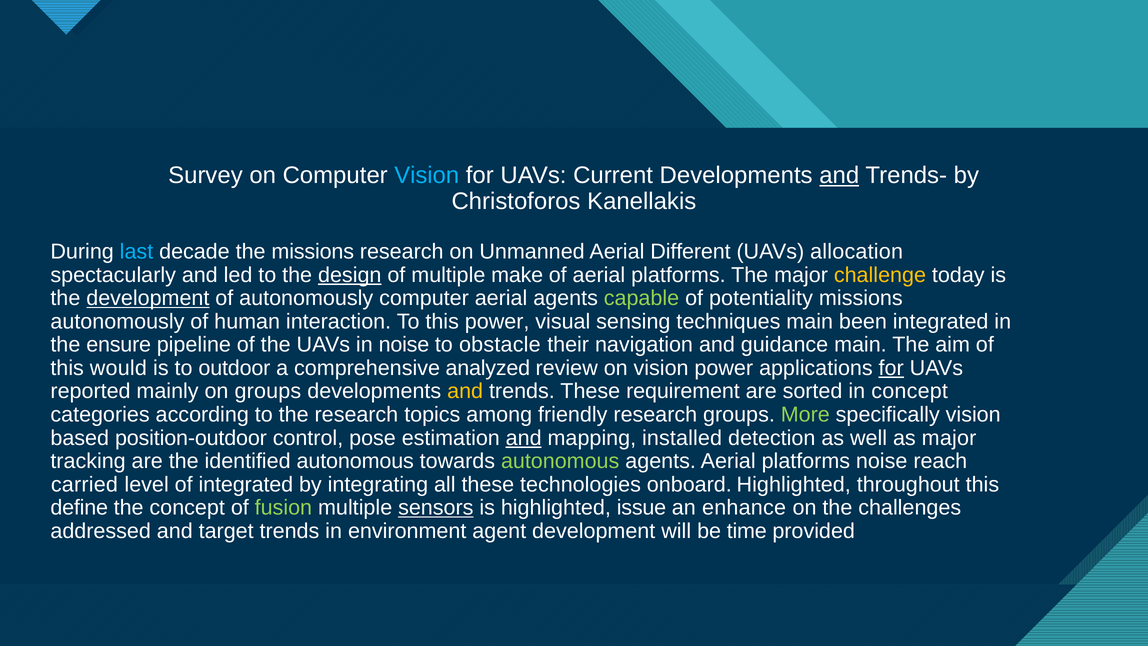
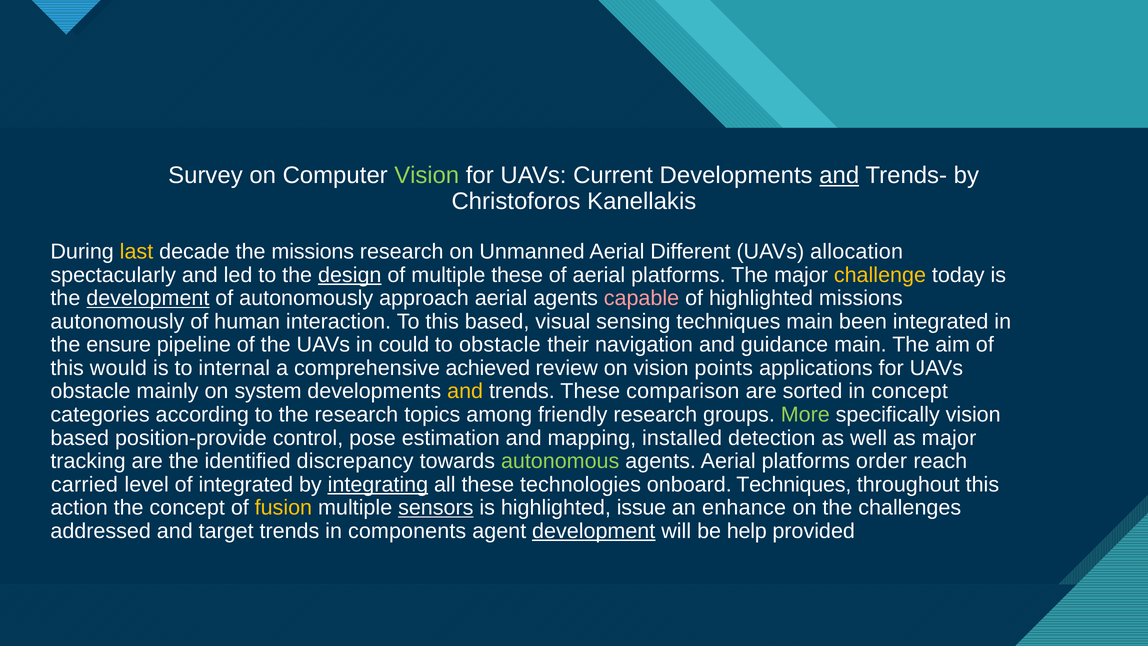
Vision colour: light blue -> light green (427, 175)
last colour: light blue -> yellow (136, 252)
multiple make: make -> these (517, 275)
autonomously computer: computer -> approach (424, 298)
capable colour: light green -> pink (641, 298)
of potentiality: potentiality -> highlighted (761, 298)
this power: power -> based (497, 321)
in noise: noise -> could (404, 345)
outdoor: outdoor -> internal (234, 368)
analyzed: analyzed -> achieved (488, 368)
vision power: power -> points (724, 368)
for underline: present -> none (891, 368)
reported: reported -> obstacle (91, 391)
on groups: groups -> system (268, 391)
requirement: requirement -> comparison (683, 391)
position-outdoor: position-outdoor -> position-provide (191, 438)
and underline: present -> none (524, 438)
identified autonomous: autonomous -> discrepancy (355, 461)
platforms noise: noise -> order (882, 461)
integrating underline: none -> present (378, 484)
onboard Highlighted: Highlighted -> Techniques (794, 484)
define: define -> action (79, 507)
fusion colour: light green -> yellow (283, 507)
environment: environment -> components (407, 531)
development underline: none -> present (594, 531)
time: time -> help (747, 531)
